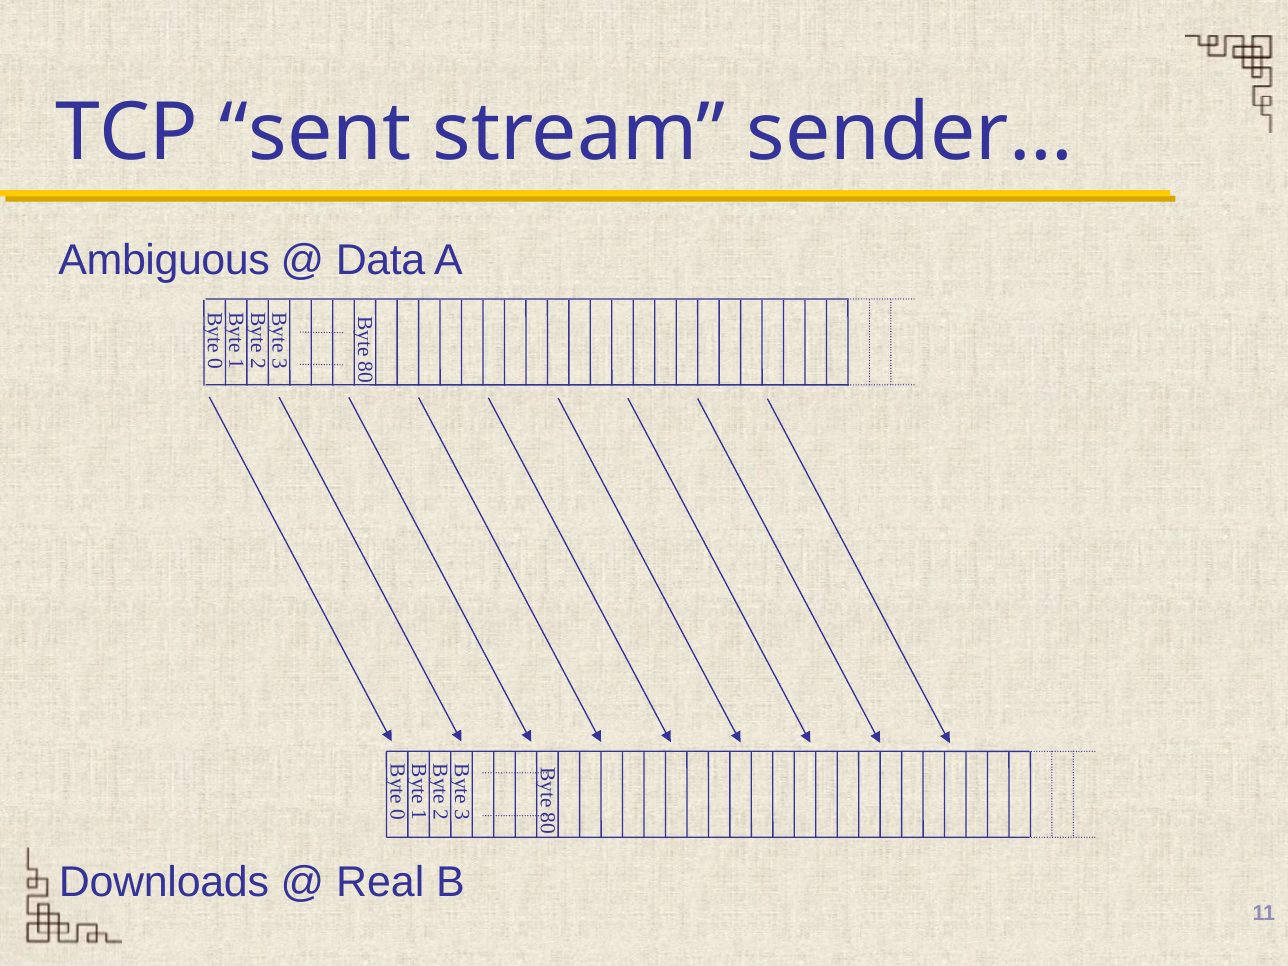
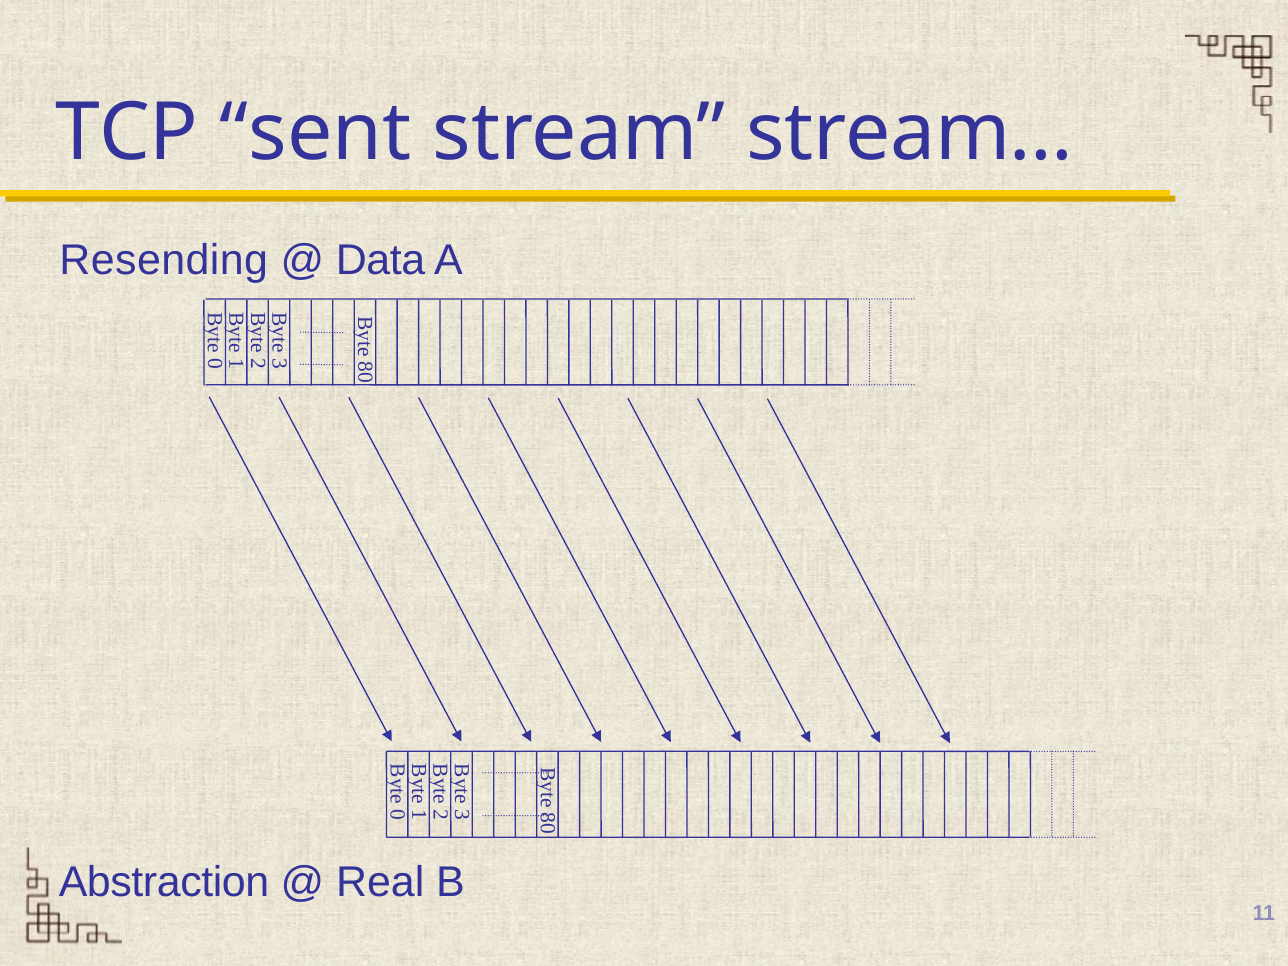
sender…: sender… -> stream… (910, 133)
Ambiguous: Ambiguous -> Resending (164, 260)
Downloads: Downloads -> Abstraction (164, 882)
